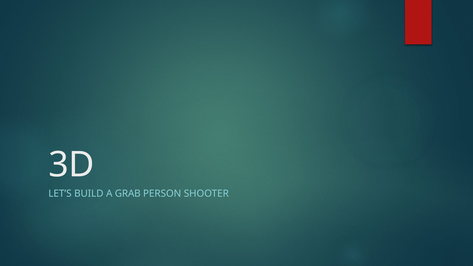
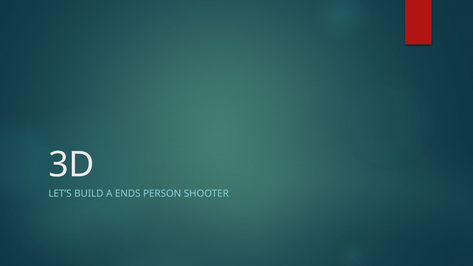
GRAB: GRAB -> ENDS (128, 194)
